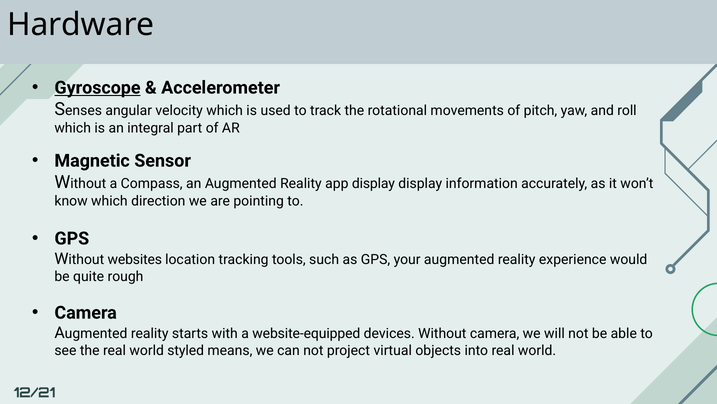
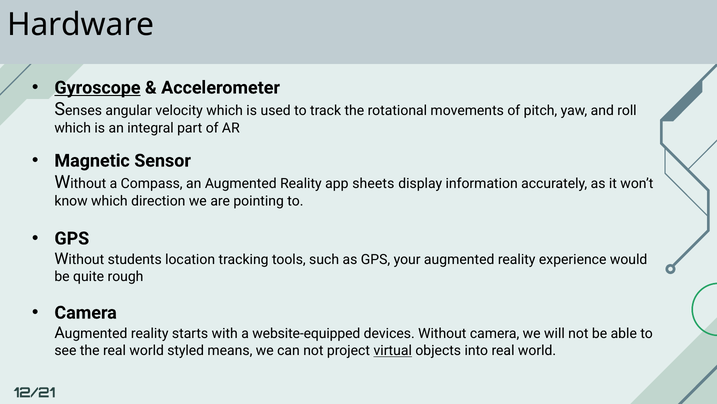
app display: display -> sheets (373, 183)
websites: websites -> students (135, 259)
virtual underline: none -> present (393, 350)
